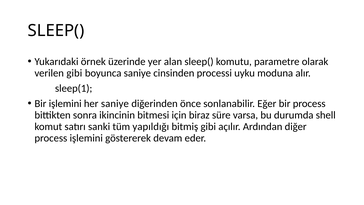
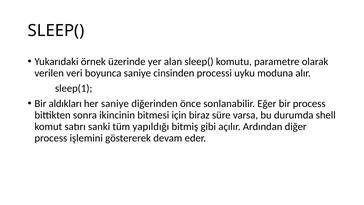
verilen gibi: gibi -> veri (74, 73)
Bir işlemini: işlemini -> aldıkları (65, 104)
